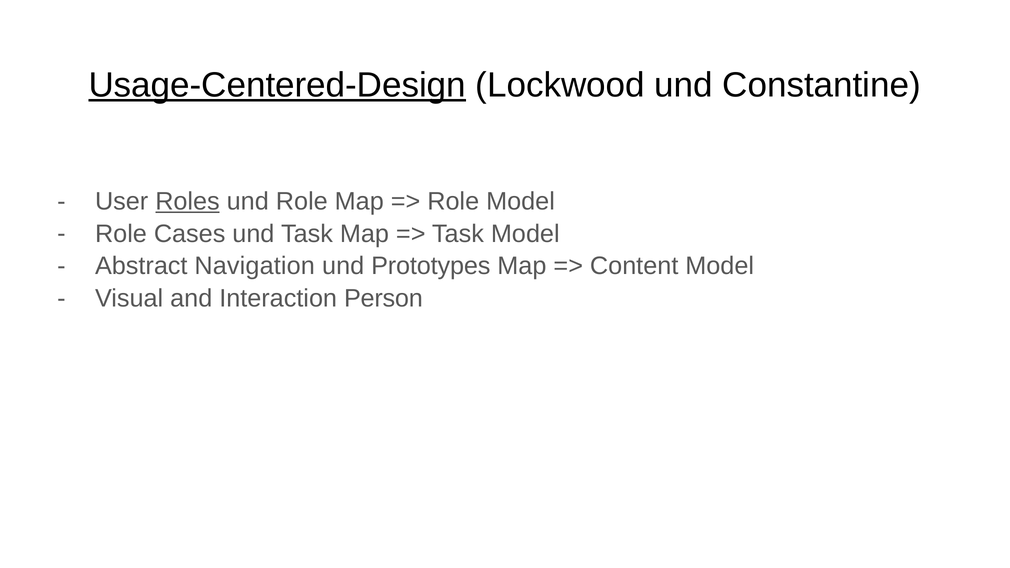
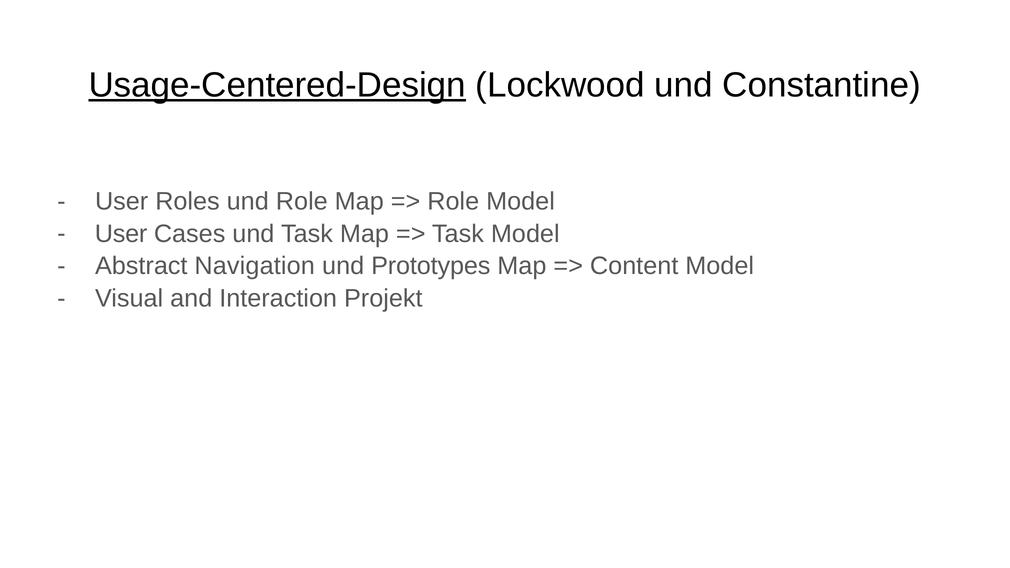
Roles underline: present -> none (187, 201)
Role: Role -> User (121, 234)
Person: Person -> Projekt (383, 299)
